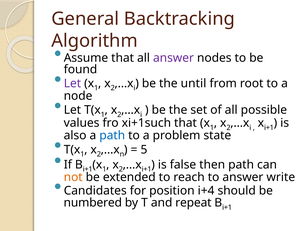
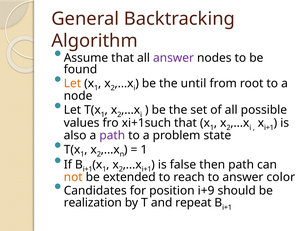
Let colour: purple -> orange (72, 83)
path colour: blue -> purple (112, 136)
5: 5 -> 1 (144, 150)
write: write -> color (281, 177)
i+4: i+4 -> i+9 (206, 191)
numbered: numbered -> realization (93, 203)
